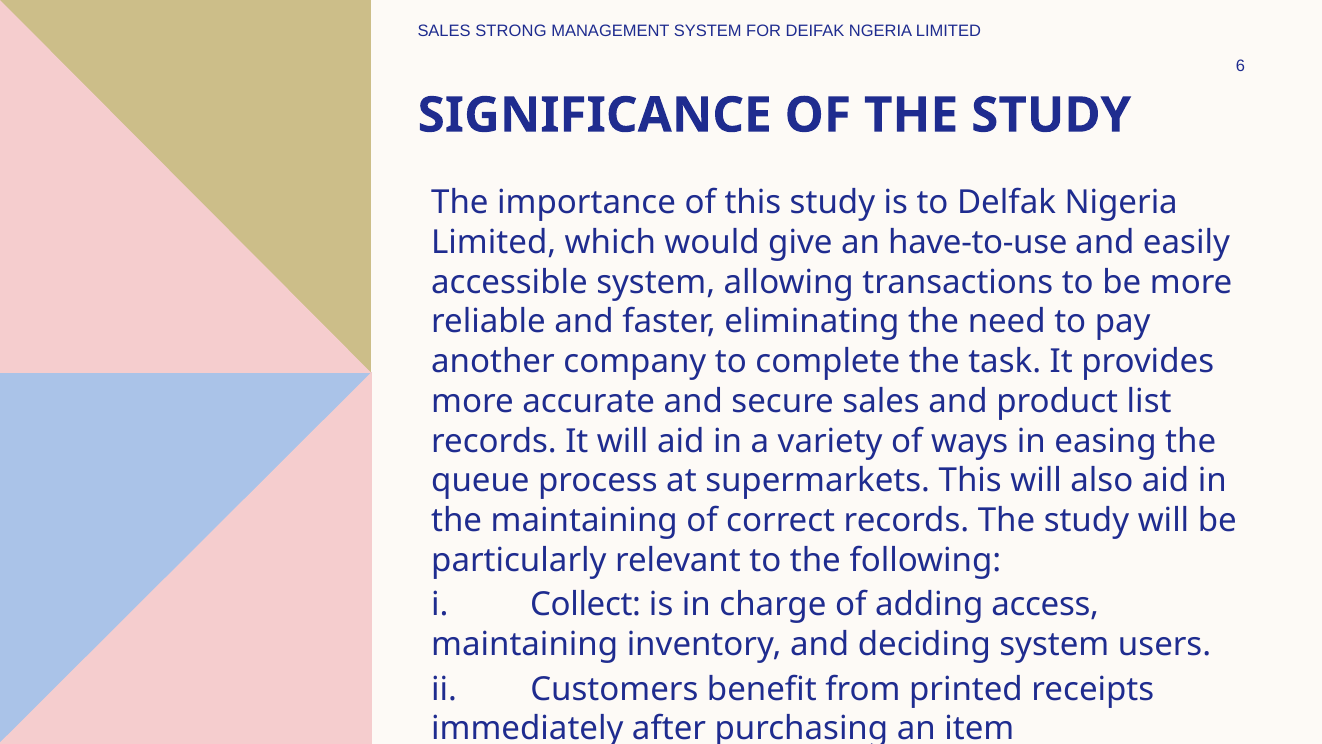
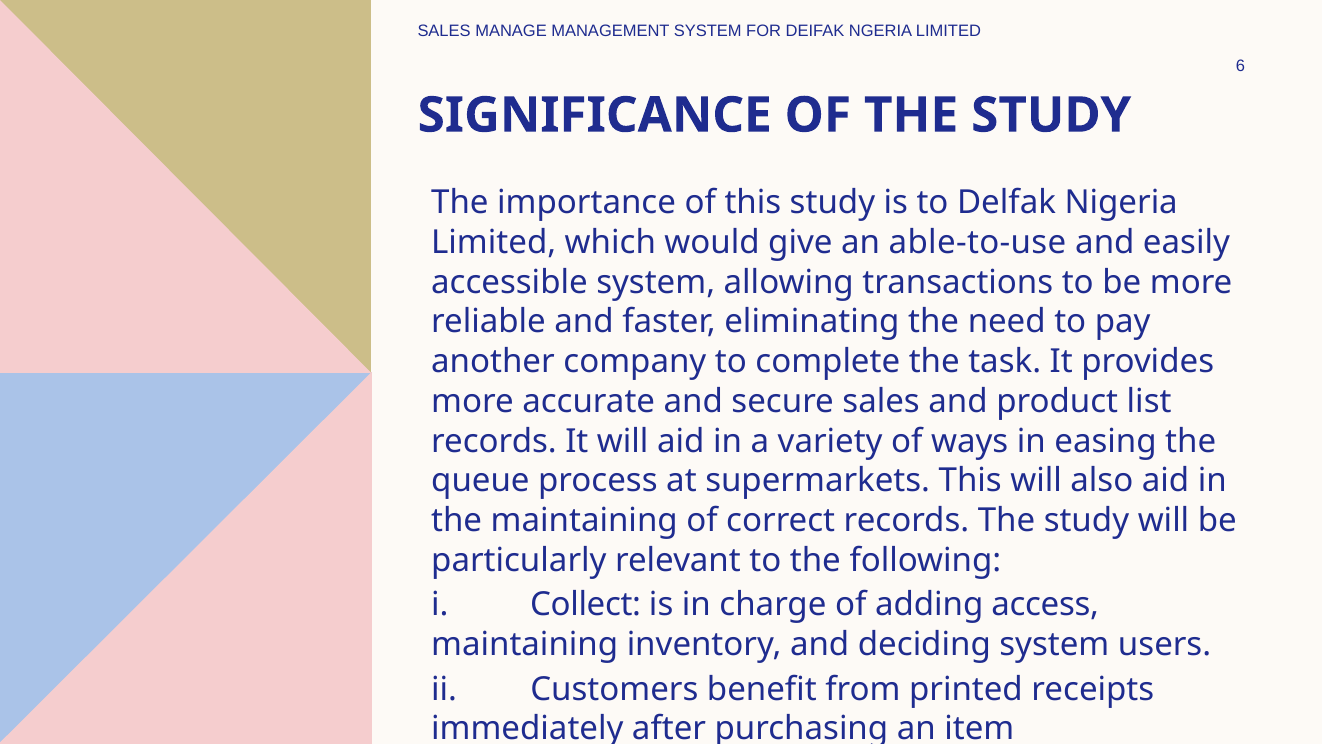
STRONG: STRONG -> MANAGE (511, 31)
have-to-use: have-to-use -> able-to-use (977, 243)
